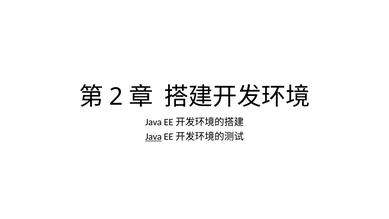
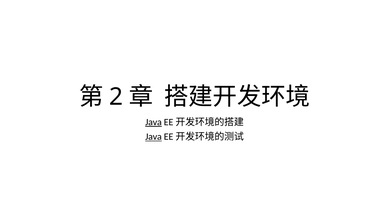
Java underline: none -> present (153, 122)
